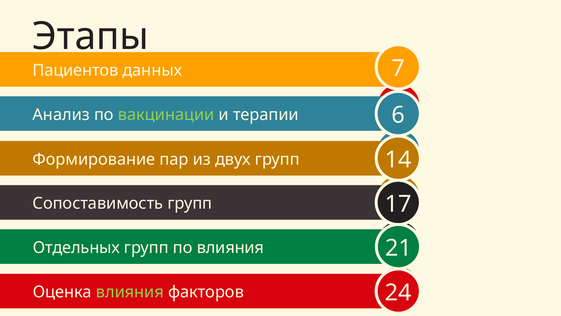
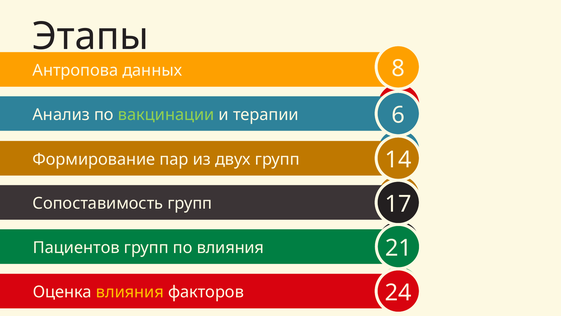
Пациентов: Пациентов -> Антропова (75, 70)
7: 7 -> 8 (398, 68)
Отдельных: Отдельных -> Пациентов (76, 247)
влияния colour: light green -> yellow (130, 292)
